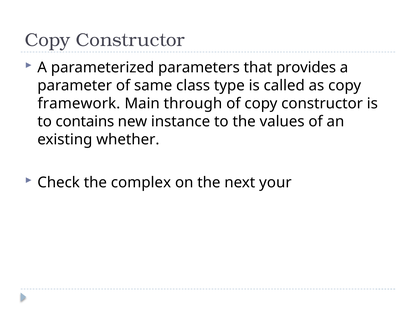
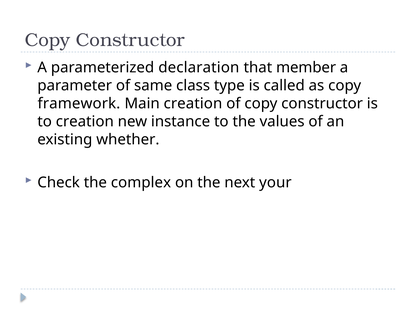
parameters: parameters -> declaration (199, 68)
provides: provides -> member (306, 68)
Main through: through -> creation (193, 104)
to contains: contains -> creation (85, 122)
